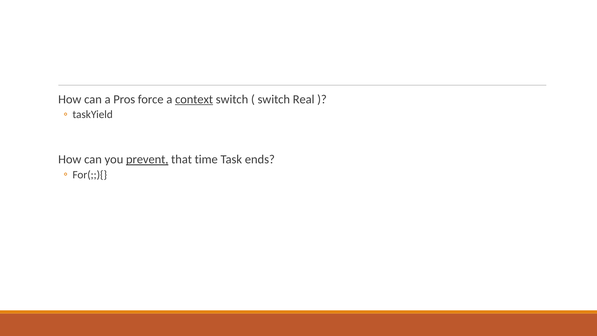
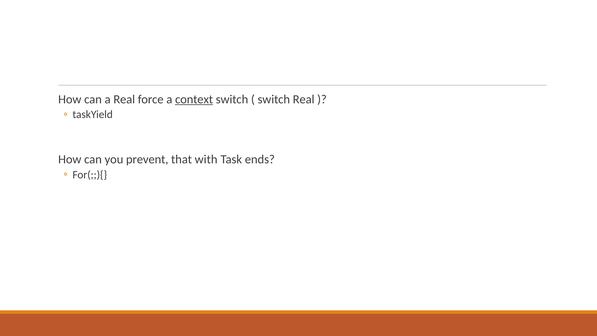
a Pros: Pros -> Real (124, 99)
prevent underline: present -> none (147, 159)
time: time -> with (206, 159)
